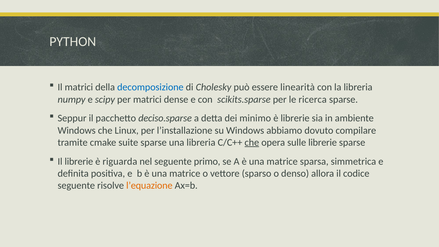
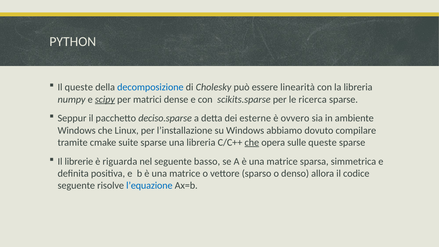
Il matrici: matrici -> queste (79, 87)
scipy underline: none -> present (105, 99)
minimo: minimo -> esterne (255, 118)
è librerie: librerie -> ovvero (295, 118)
sulle librerie: librerie -> queste (322, 142)
primo: primo -> basso (207, 161)
l’equazione colour: orange -> blue (149, 185)
